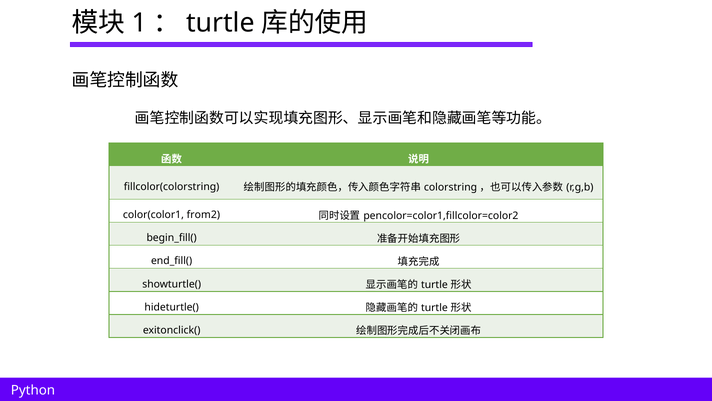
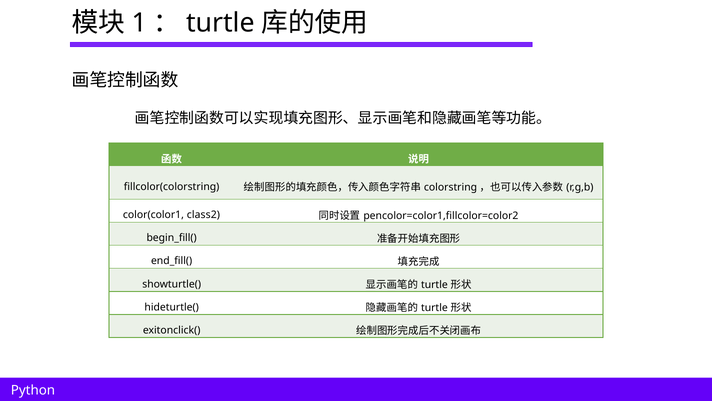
from2: from2 -> class2 (203, 215)
